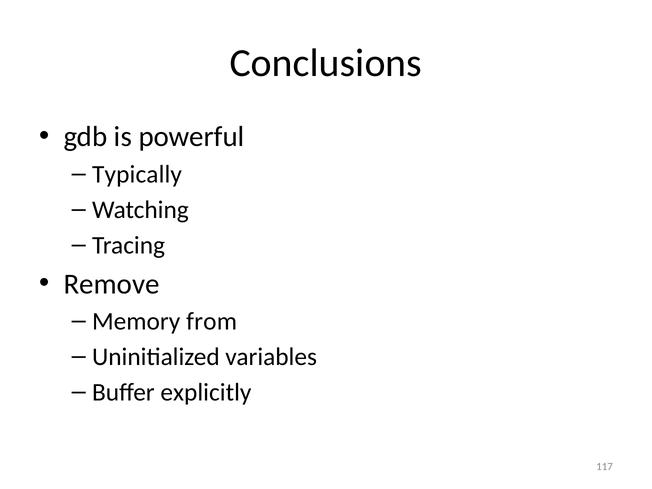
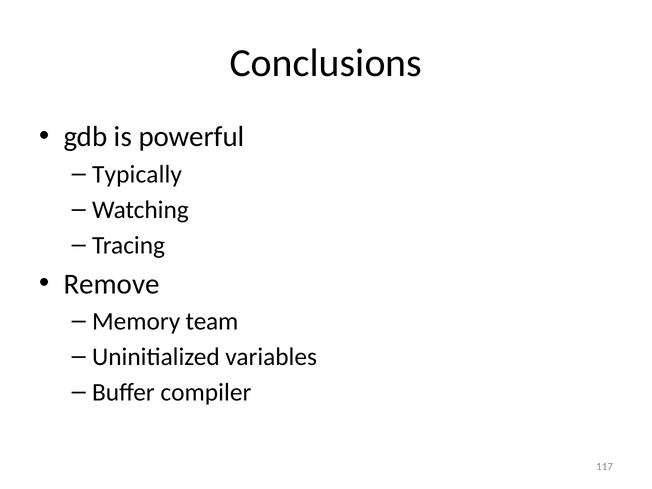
from: from -> team (212, 321)
explicitly: explicitly -> compiler (206, 392)
